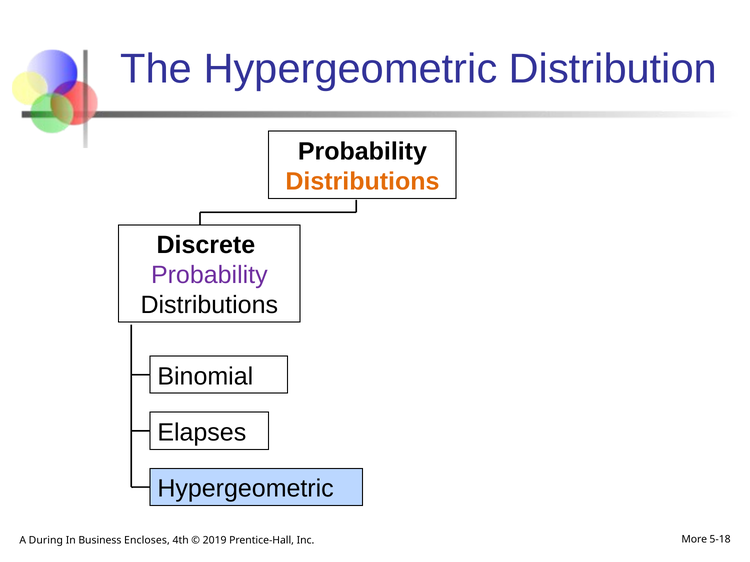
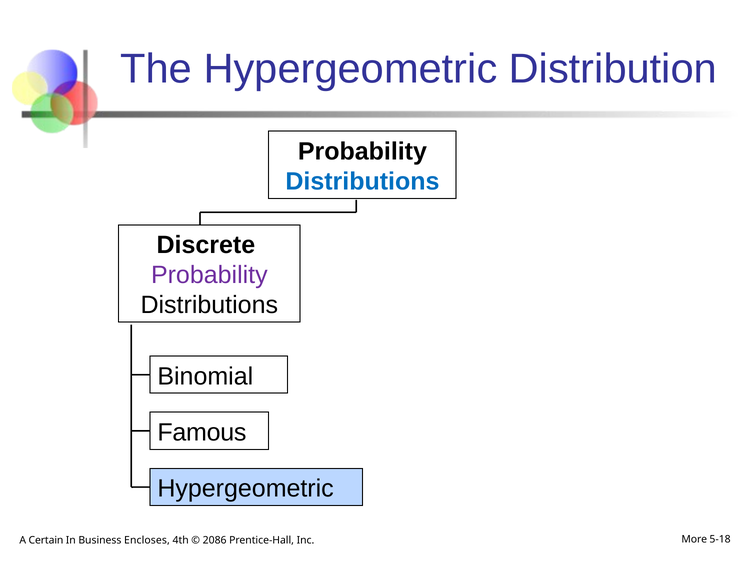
Distributions colour: orange -> blue (362, 182)
Elapses: Elapses -> Famous (202, 433)
During: During -> Certain (46, 541)
2019: 2019 -> 2086 (215, 541)
